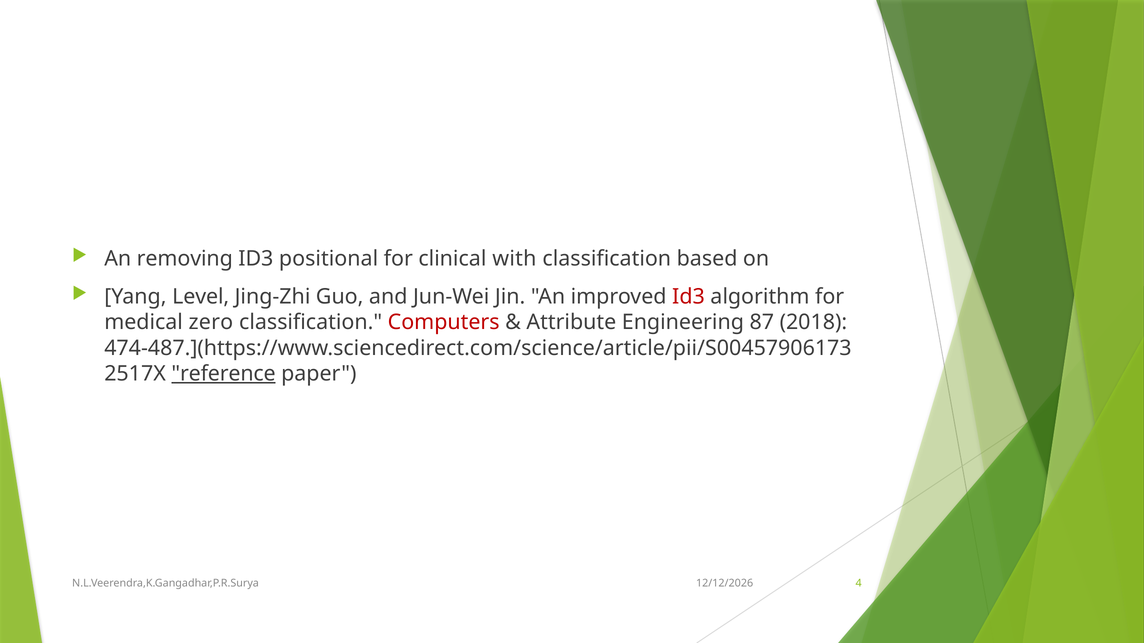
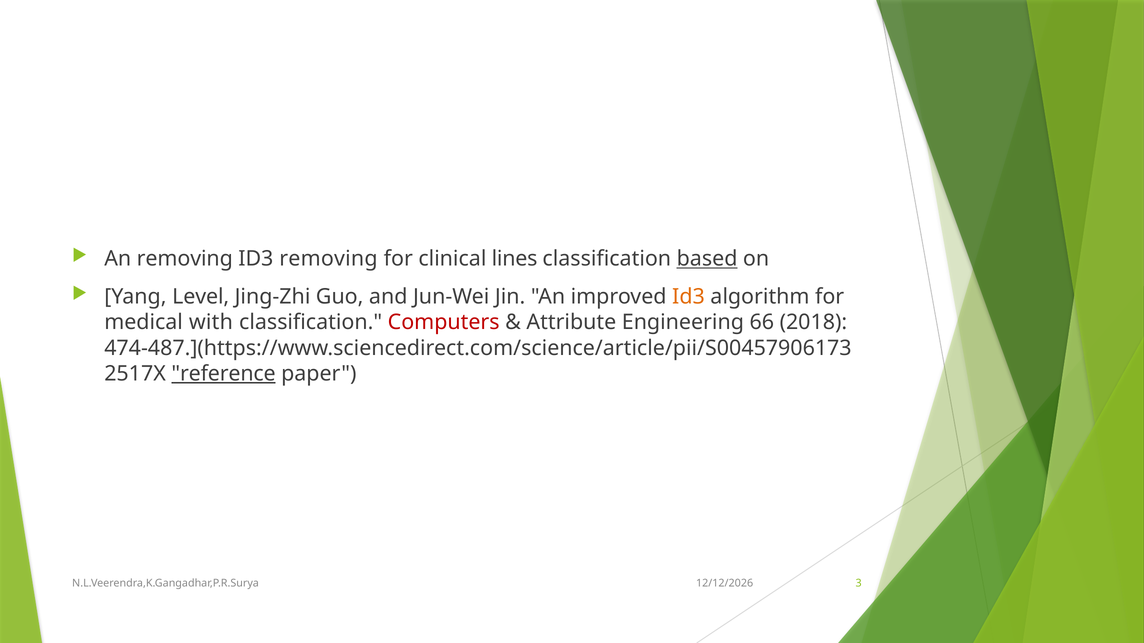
ID3 positional: positional -> removing (328, 259)
with: with -> lines (515, 259)
based underline: none -> present (707, 259)
Id3 colour: red -> orange (688, 297)
zero: zero -> with (211, 322)
87: 87 -> 66 (762, 322)
4: 4 -> 3 (859, 584)
